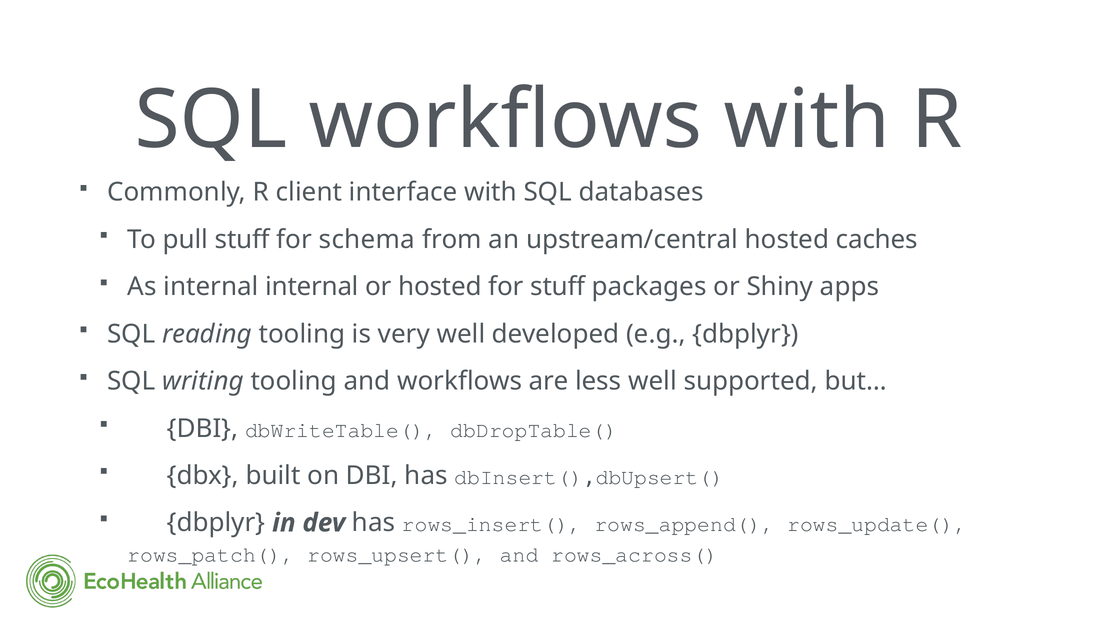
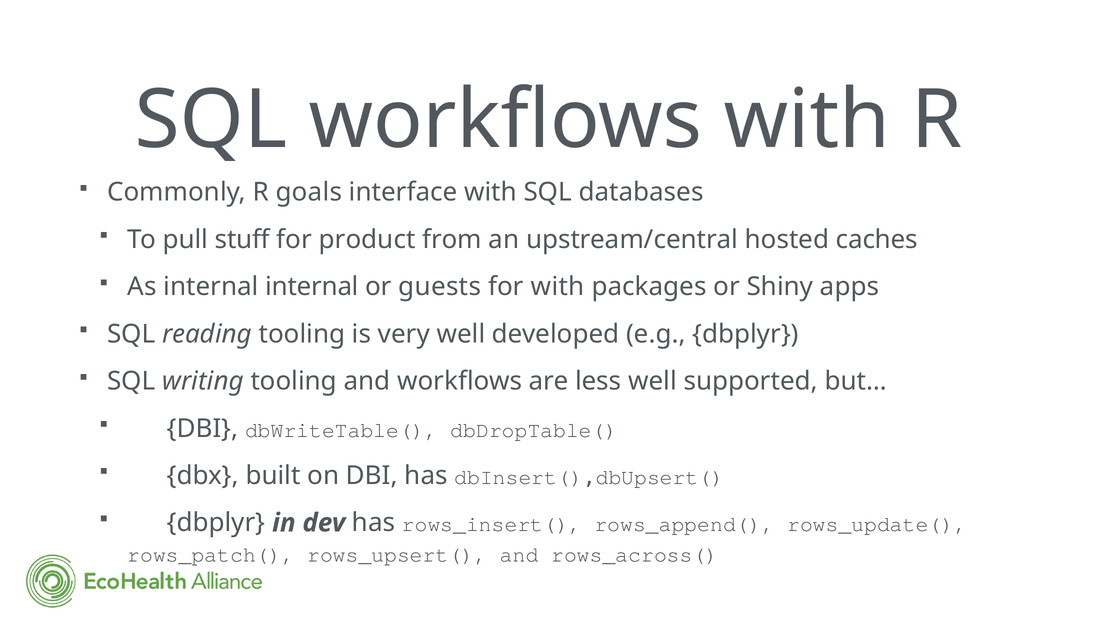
client: client -> goals (309, 193)
schema: schema -> product (367, 240)
or hosted: hosted -> guests (440, 287)
for stuff: stuff -> with (558, 287)
